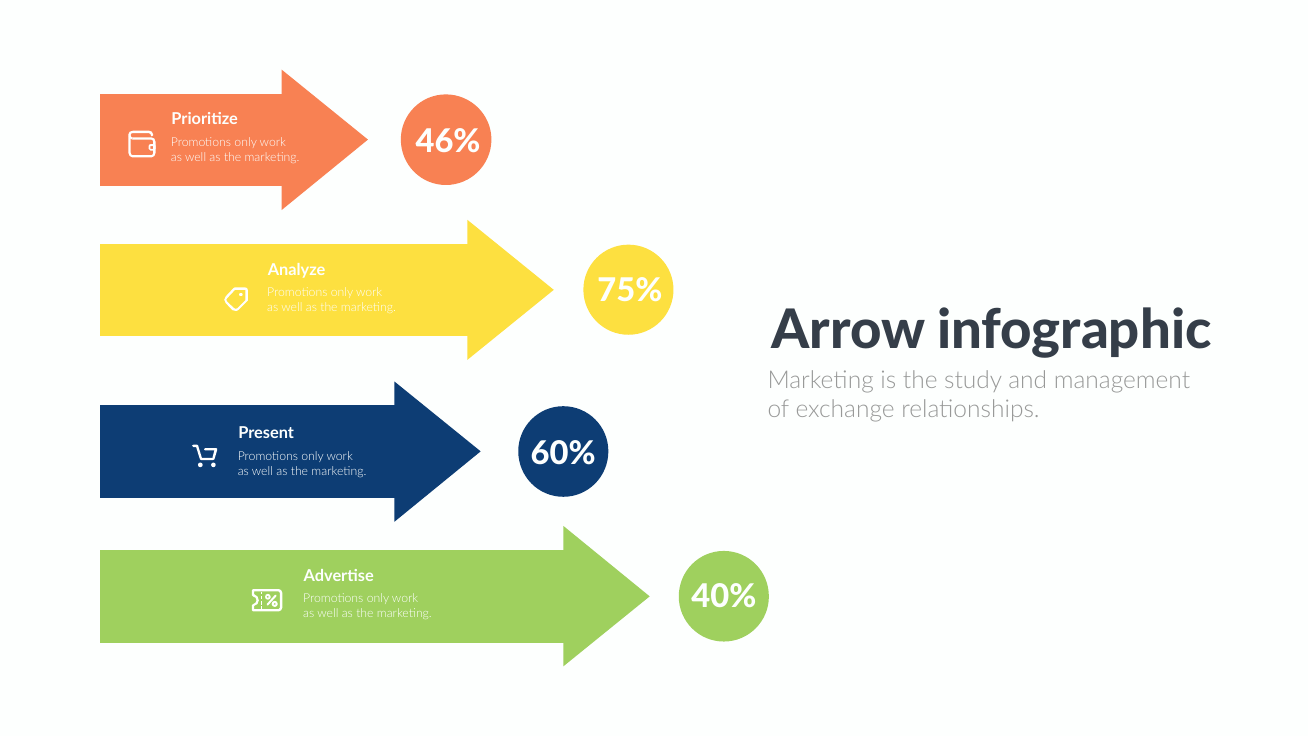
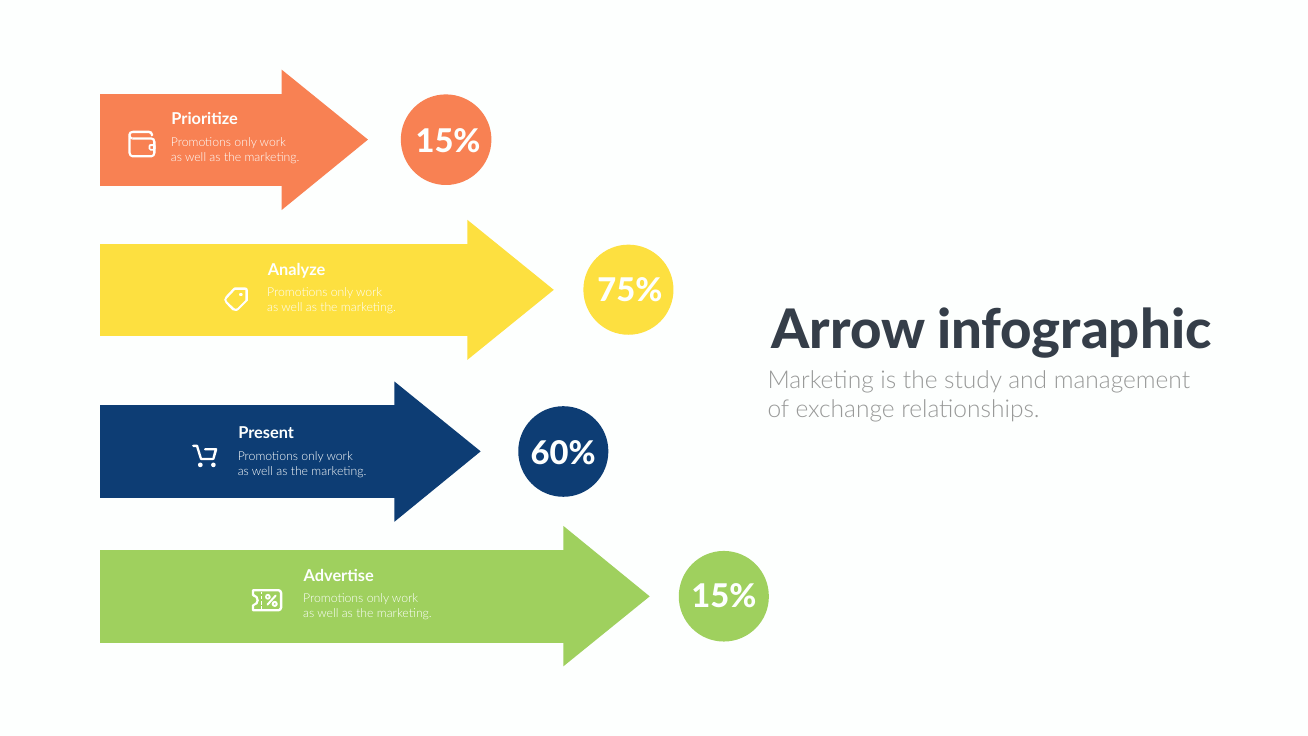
46%: 46% -> 15% (448, 142)
40%: 40% -> 15% (724, 596)
